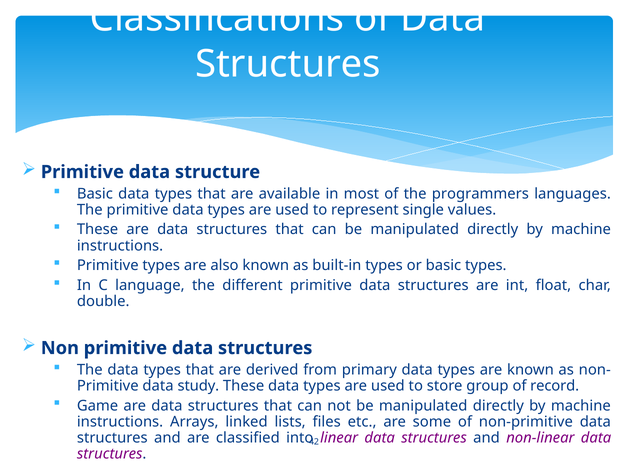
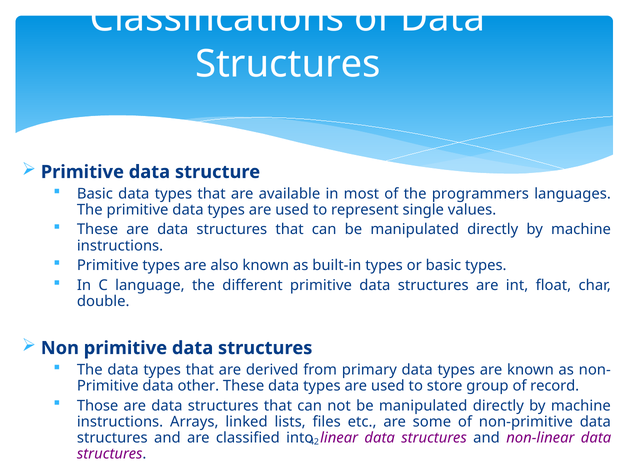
study: study -> other (198, 386)
Game: Game -> Those (98, 406)
